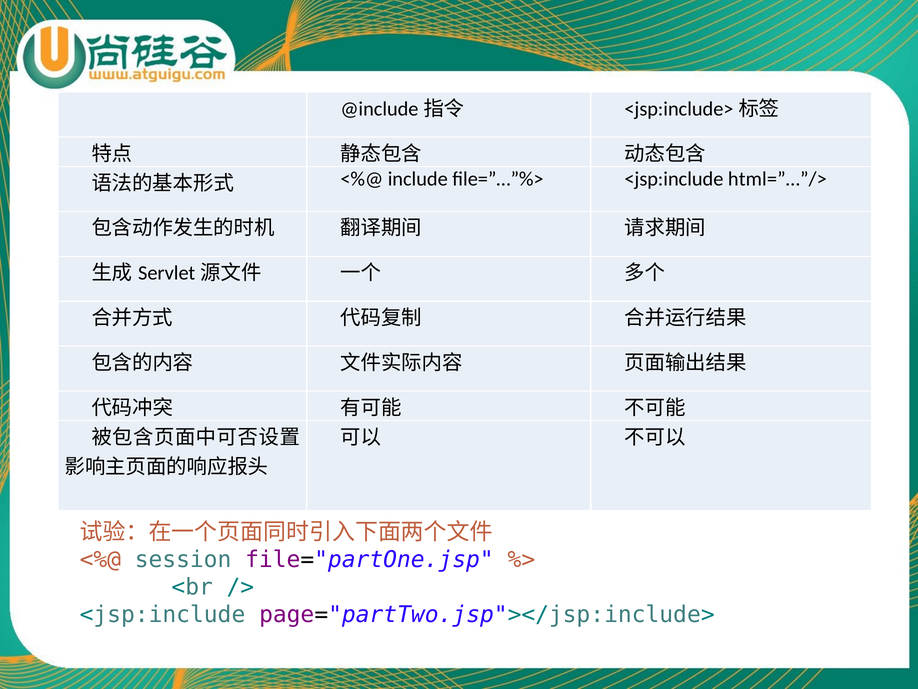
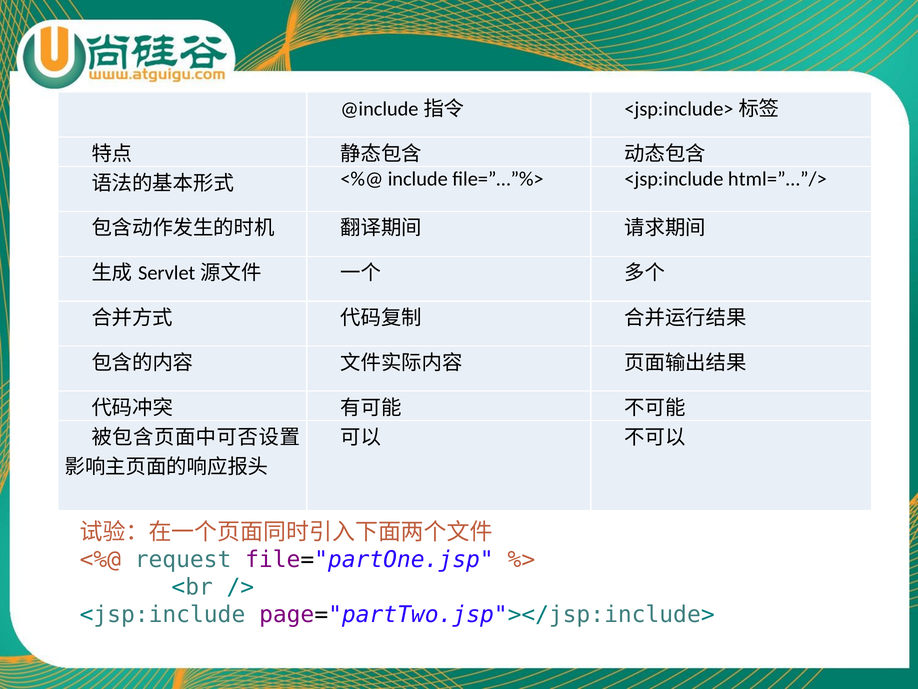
session: session -> request (183, 559)
